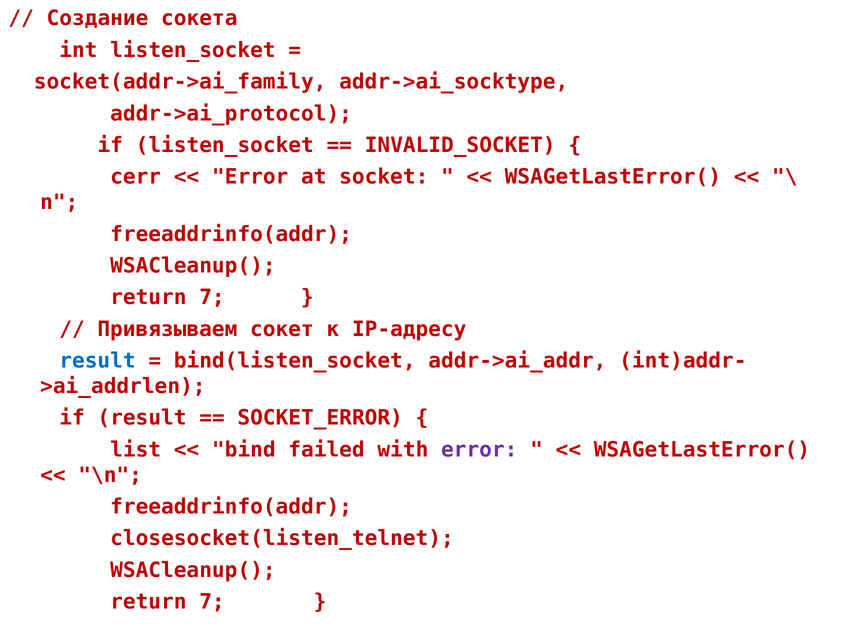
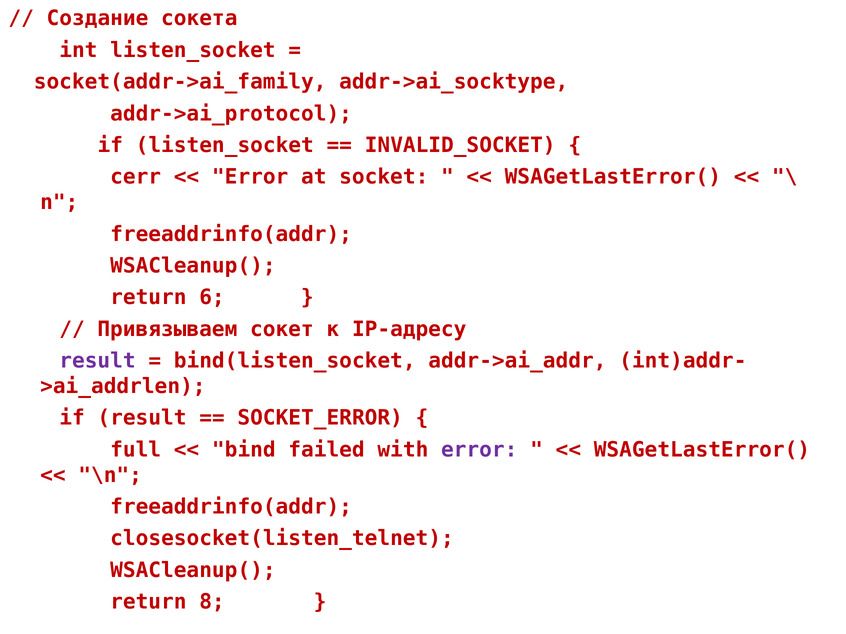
7: 7 -> 6 (212, 298)
result colour: blue -> purple (98, 361)
list: list -> full (136, 450)
7: 7 -> 8 (212, 602)
